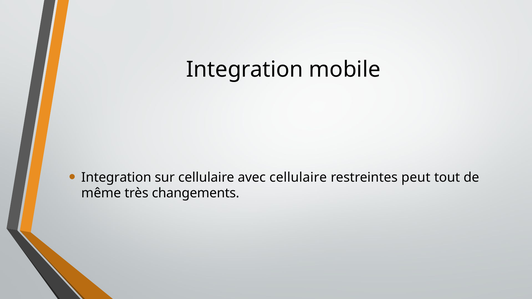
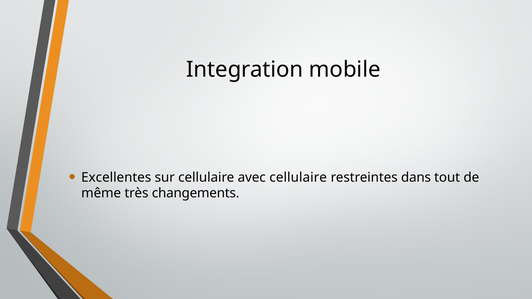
Integration: Integration -> Excellentes (116, 177)
peut: peut -> dans (416, 177)
